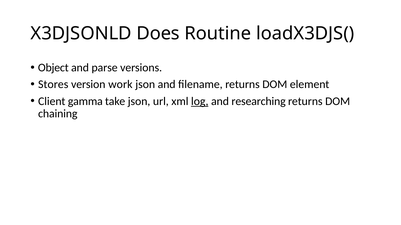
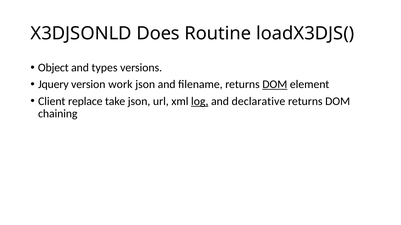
parse: parse -> types (105, 68)
Stores: Stores -> Jquery (53, 85)
DOM underline: none -> present (275, 85)
gamma: gamma -> replace (85, 101)
researching: researching -> declarative (258, 101)
